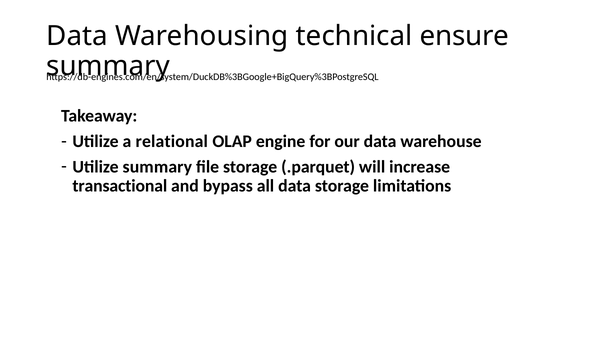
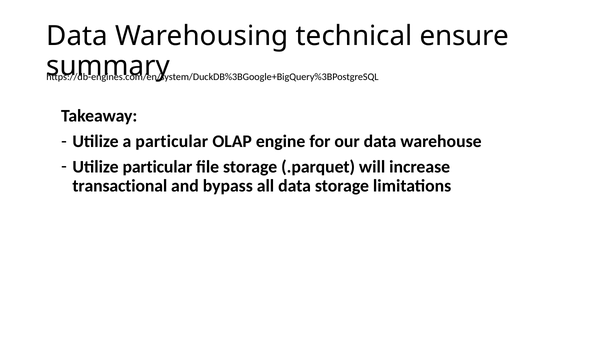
a relational: relational -> particular (172, 142)
Utilize summary: summary -> particular (157, 167)
